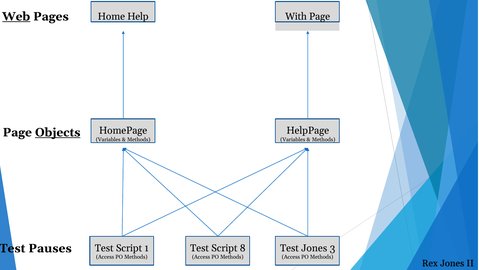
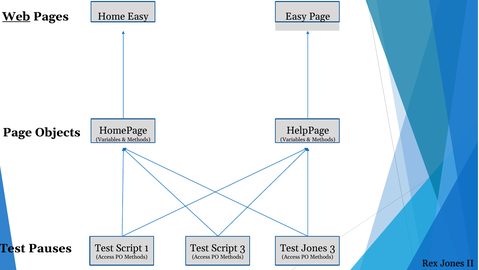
Home Help: Help -> Easy (138, 17)
With: With -> Easy (296, 17)
Objects underline: present -> none (58, 132)
Script 8: 8 -> 3 (243, 248)
